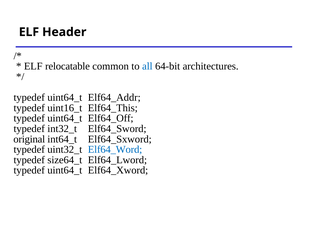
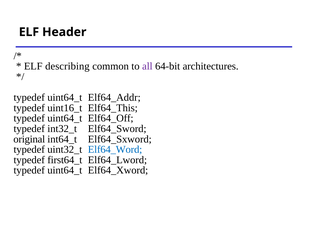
relocatable: relocatable -> describing (67, 66)
all colour: blue -> purple (147, 66)
size64_t: size64_t -> first64_t (65, 160)
